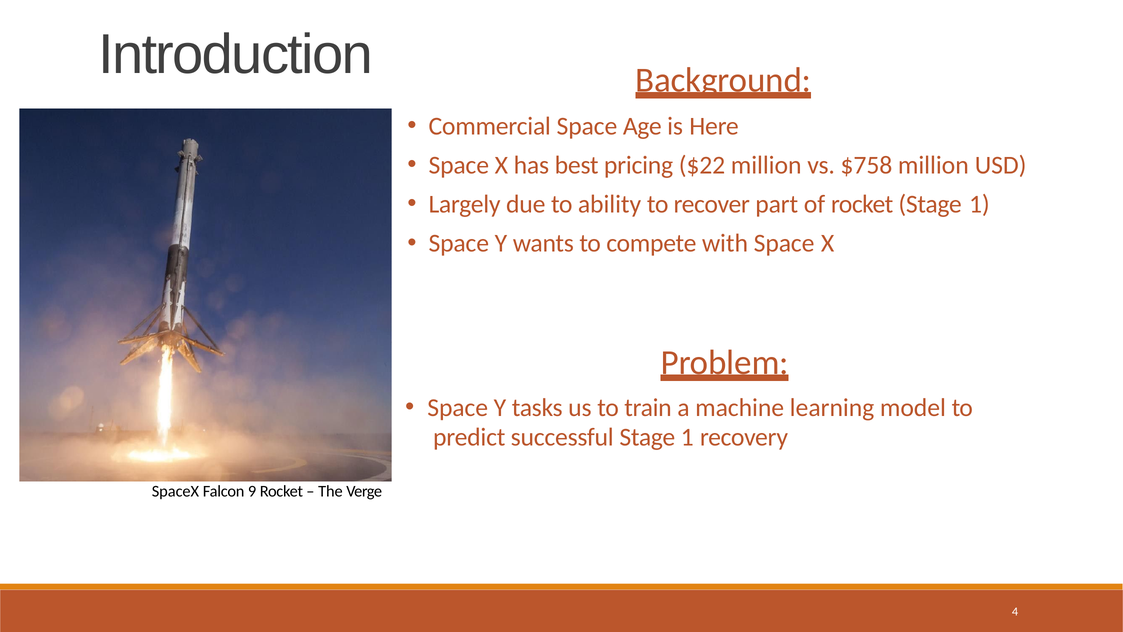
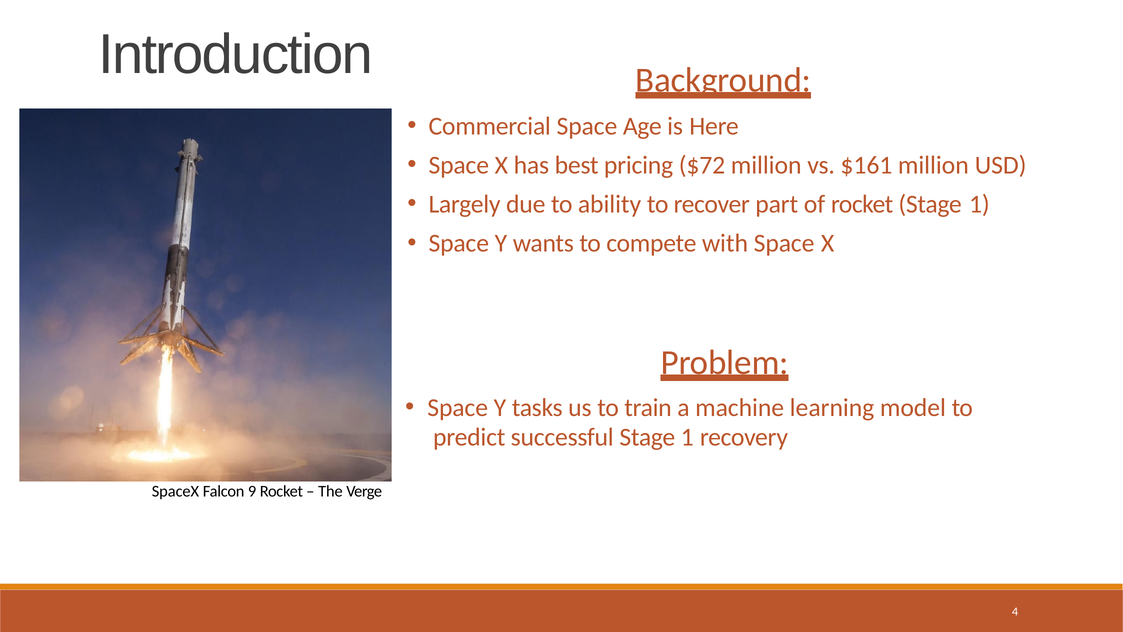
$22: $22 -> $72 (702, 165)
$758: $758 -> $161 (866, 165)
